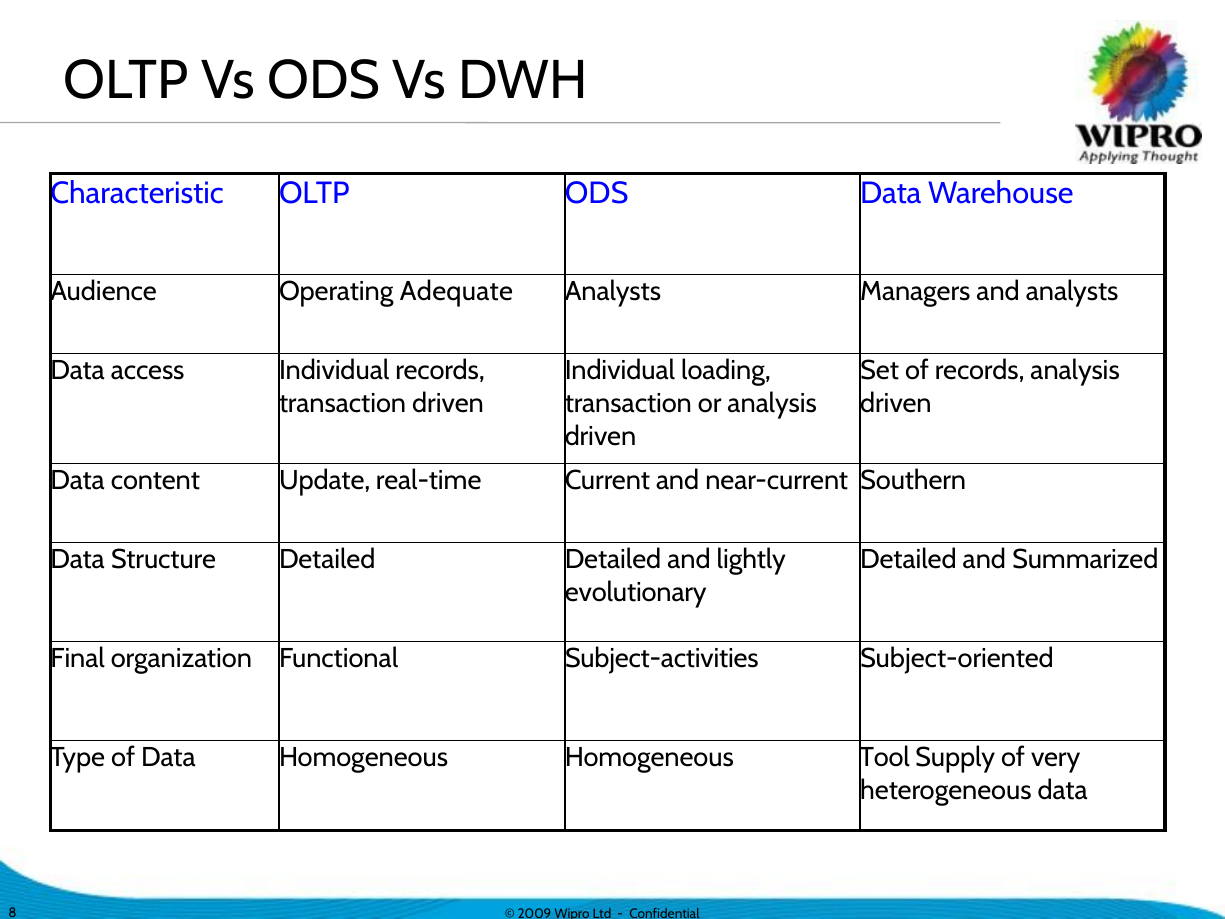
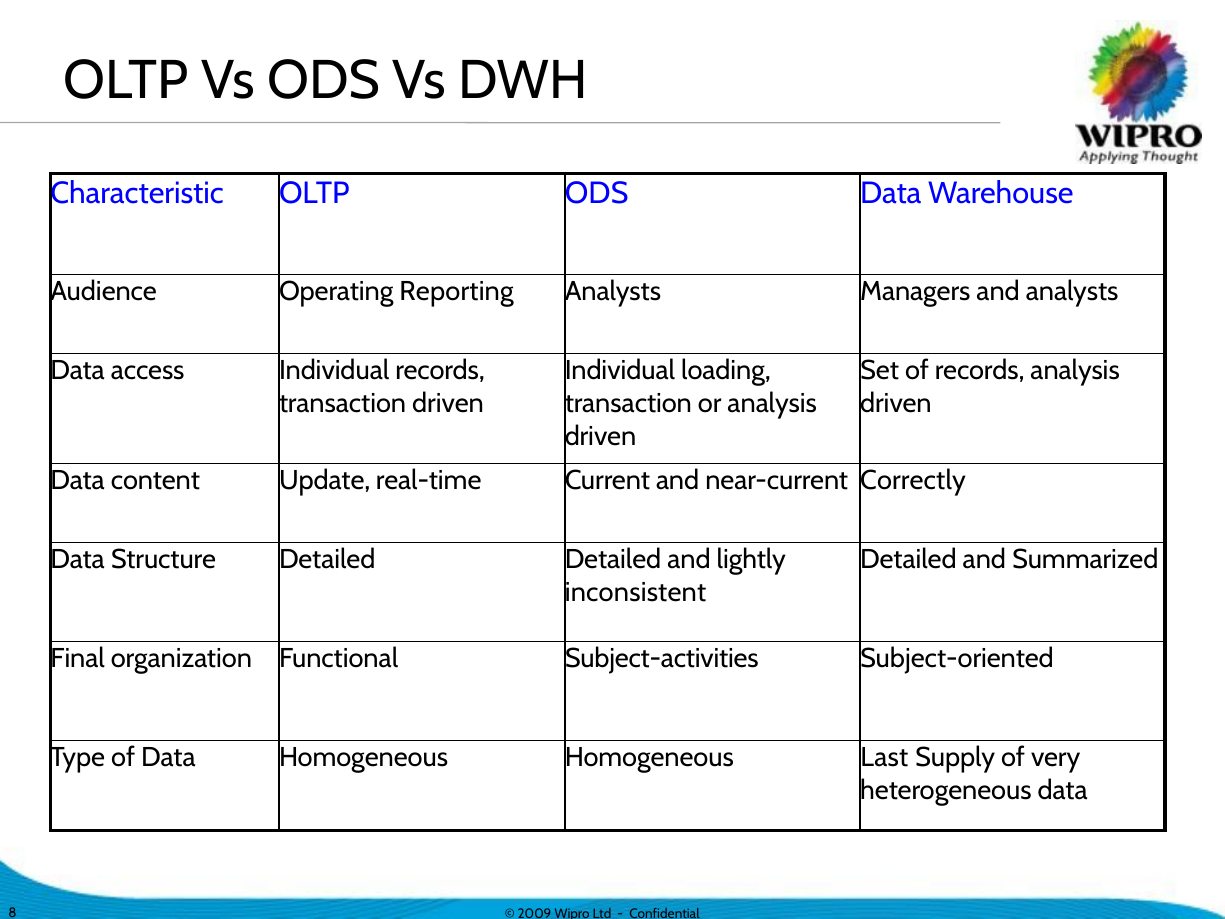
Adequate: Adequate -> Reporting (457, 292)
Southern: Southern -> Correctly (913, 481)
evolutionary: evolutionary -> inconsistent (636, 592)
Tool: Tool -> Last (884, 758)
